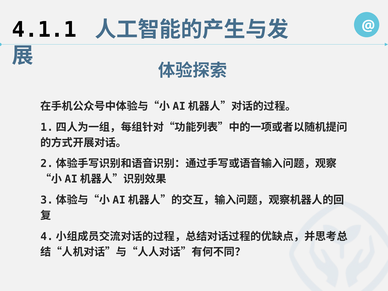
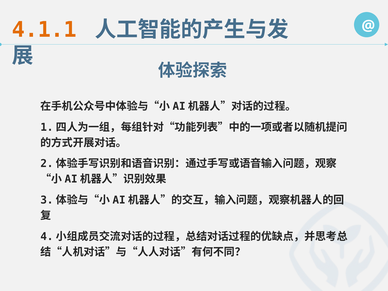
4.1.1 colour: black -> orange (44, 30)
